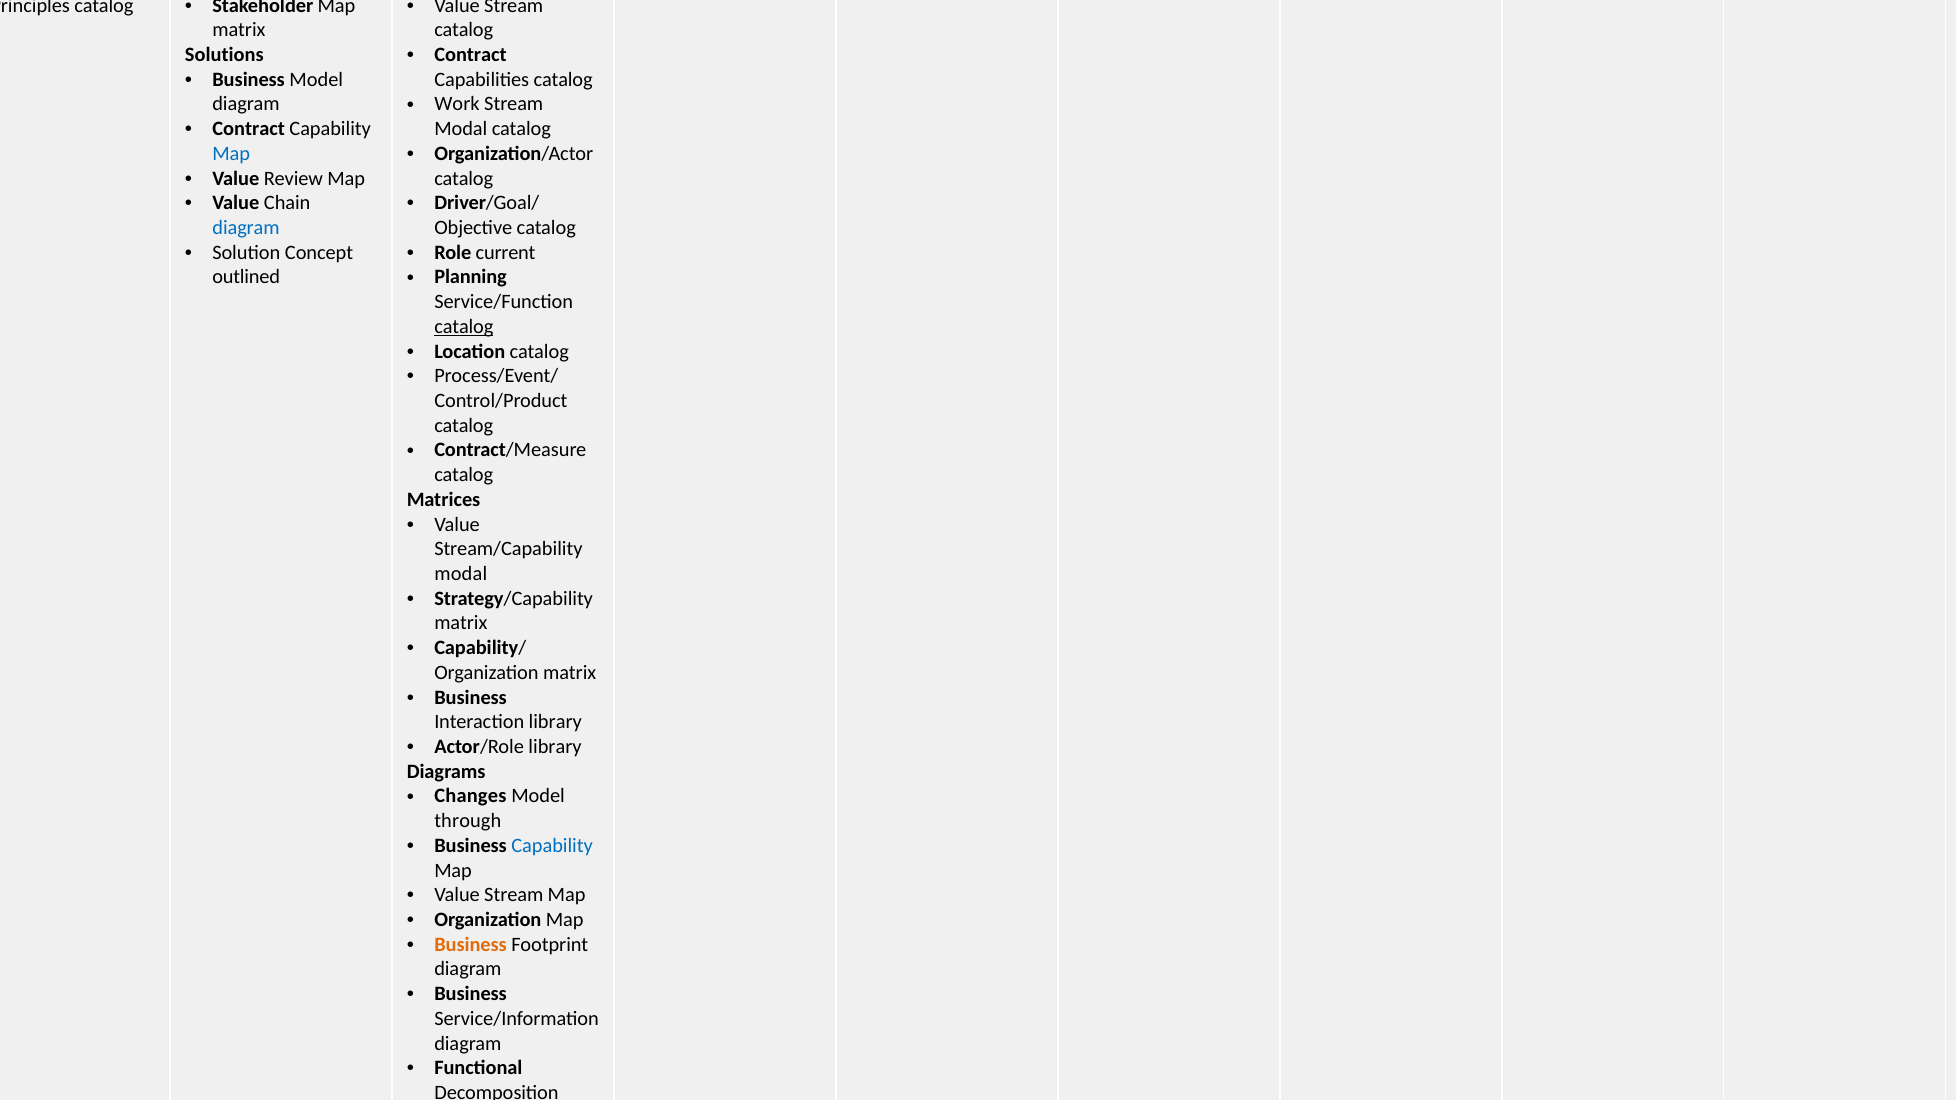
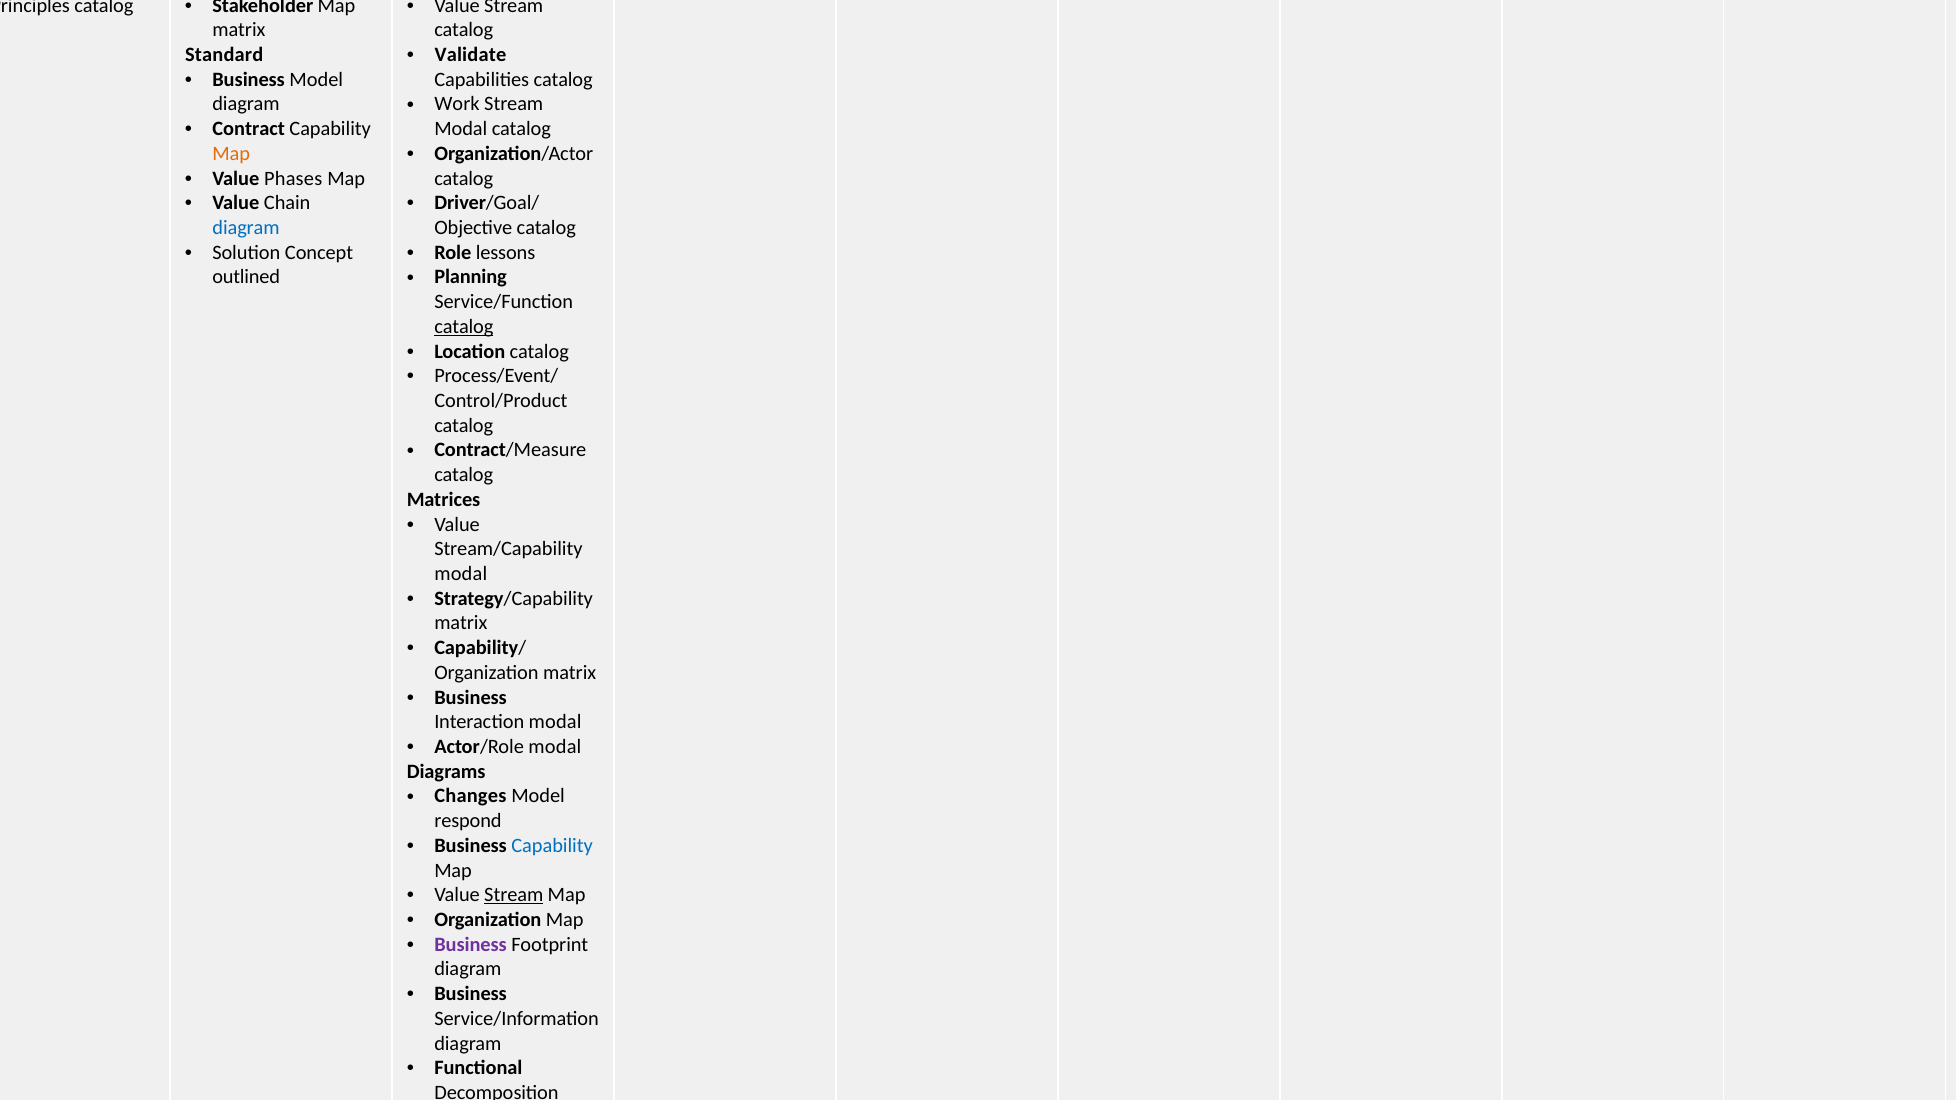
Contract: Contract -> Validate (470, 55)
Solutions: Solutions -> Standard (224, 55)
Map colour: blue -> orange (231, 154)
Review: Review -> Phases (293, 178)
current: current -> lessons (506, 253)
Interaction library: library -> modal (555, 722)
Actor/Role library: library -> modal (555, 747)
through: through -> respond (468, 821)
Stream underline: none -> present (514, 895)
Business colour: orange -> purple (471, 945)
